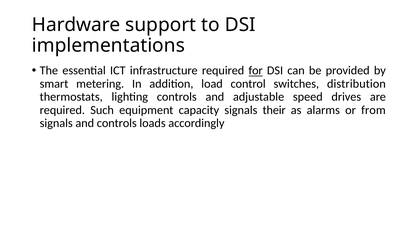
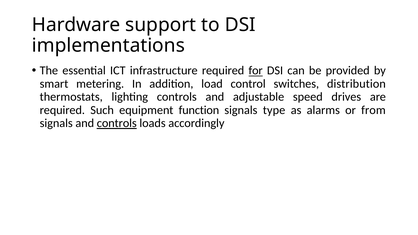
capacity: capacity -> function (199, 110)
their: their -> type (274, 110)
controls underline: none -> present (117, 123)
